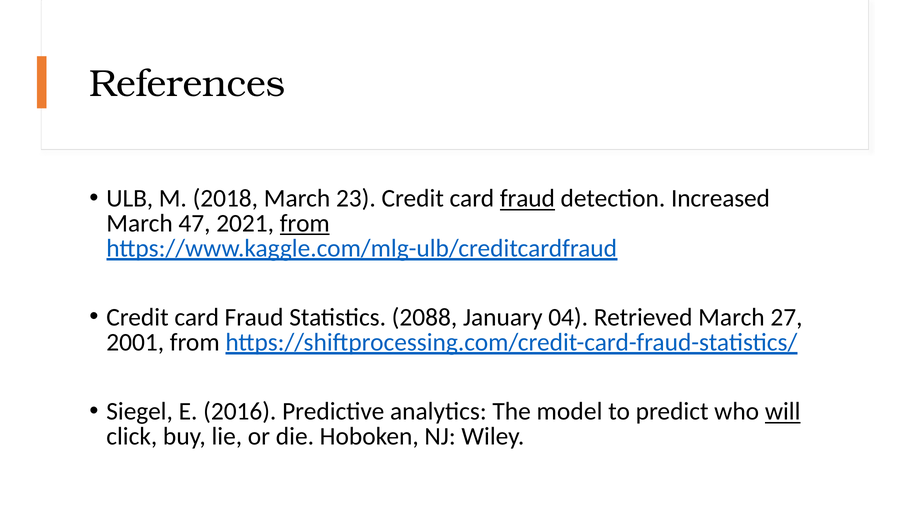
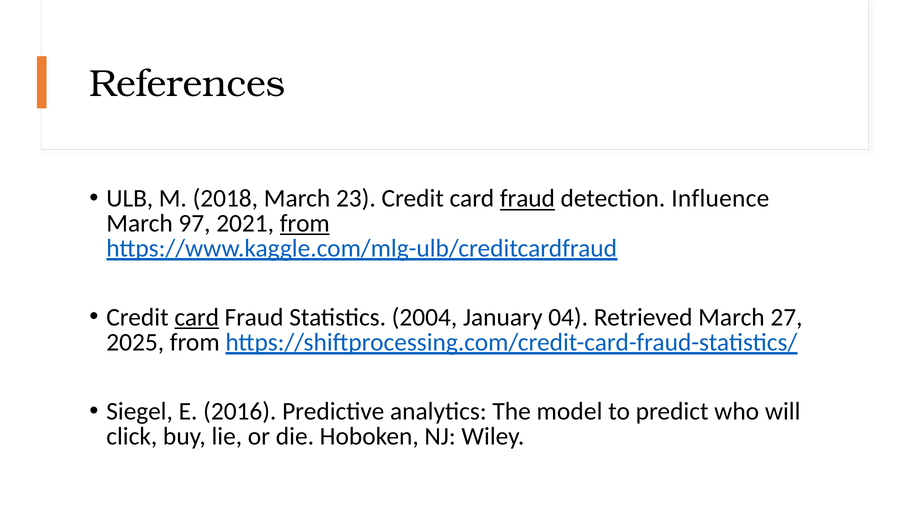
Increased: Increased -> Influence (720, 199)
47: 47 -> 97 (194, 223)
card underline: none -> present (197, 317)
2088: 2088 -> 2004 (424, 317)
2001: 2001 -> 2025 (135, 342)
will underline: present -> none (783, 412)
